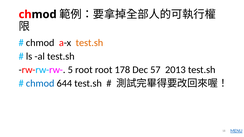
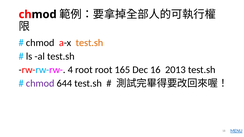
5: 5 -> 4 (70, 70)
178: 178 -> 165 (122, 70)
57: 57 -> 16 (155, 70)
chmod colour: blue -> purple (40, 83)
